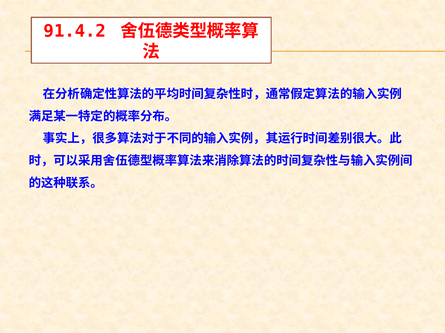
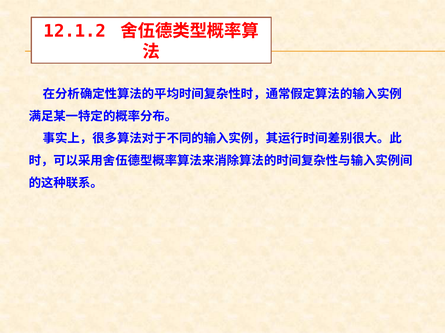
91.4.2: 91.4.2 -> 12.1.2 (75, 31)
